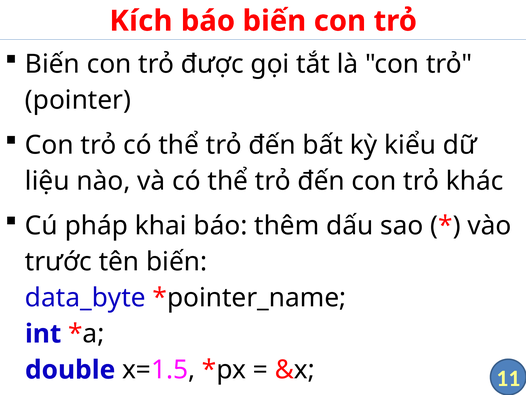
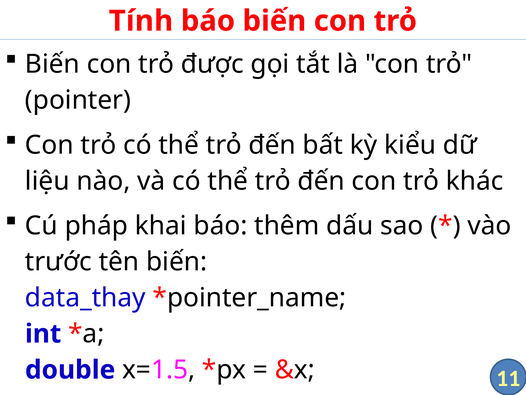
Kích: Kích -> Tính (141, 21)
data_byte: data_byte -> data_thay (85, 297)
